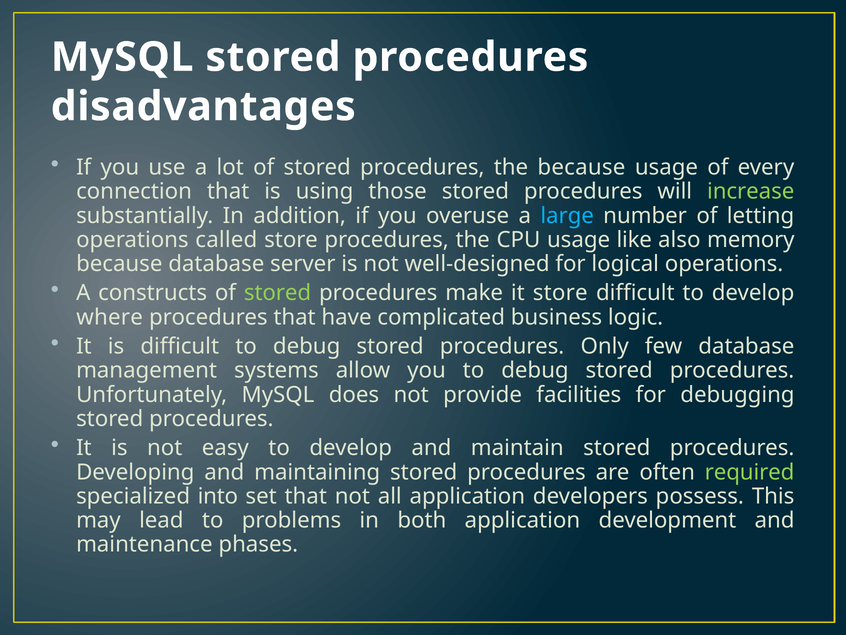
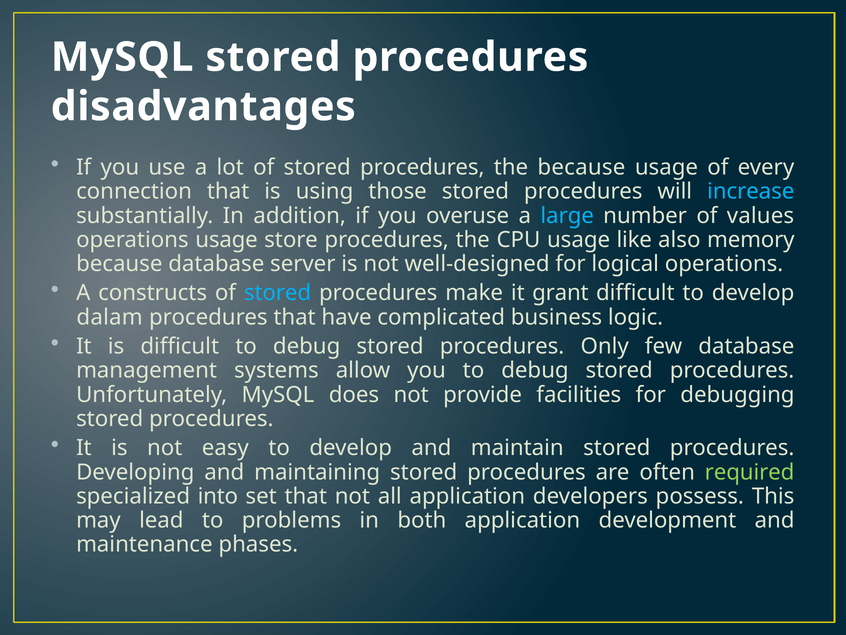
increase colour: light green -> light blue (751, 191)
letting: letting -> values (761, 215)
operations called: called -> usage (227, 240)
stored colour: light green -> light blue (278, 293)
it store: store -> grant (560, 293)
where: where -> dalam (110, 317)
